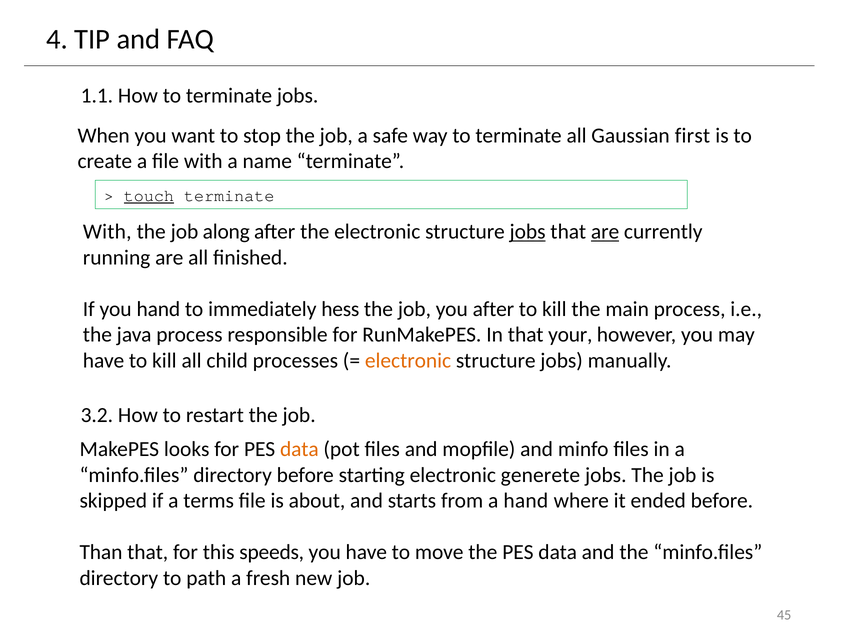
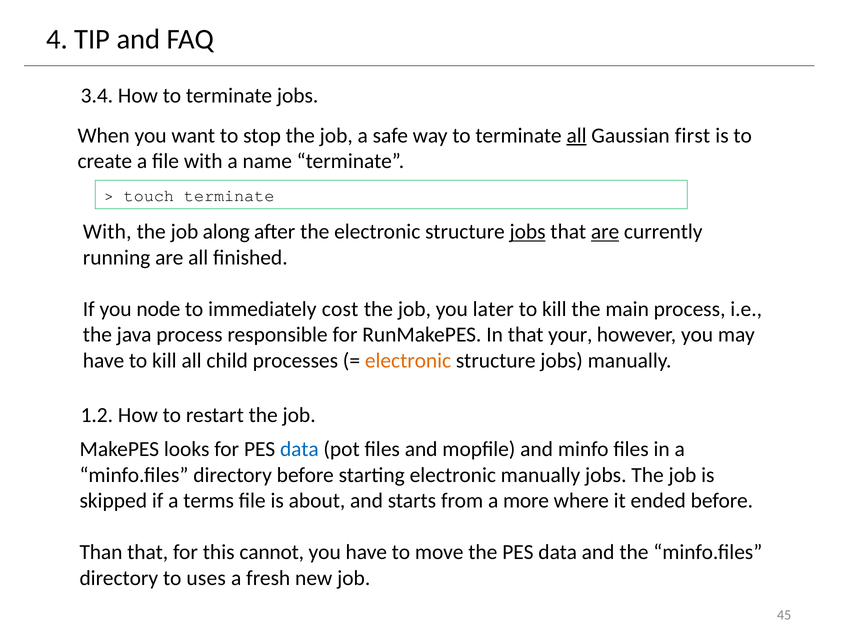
1.1: 1.1 -> 3.4 (97, 96)
all underline: none -> present (577, 136)
touch underline: present -> none (149, 196)
you hand: hand -> node (158, 309)
hess: hess -> cost (340, 309)
you after: after -> later (493, 309)
3.2: 3.2 -> 1.2 (97, 415)
data colour: orange -> blue (299, 450)
electronic generete: generete -> manually (540, 475)
a hand: hand -> more (526, 501)
speeds: speeds -> cannot (272, 553)
path: path -> uses (206, 578)
